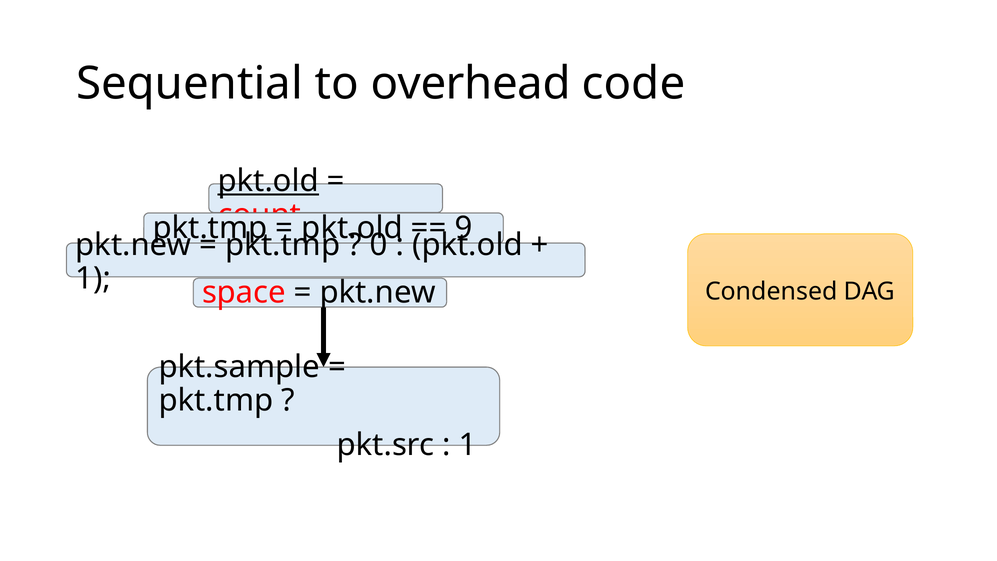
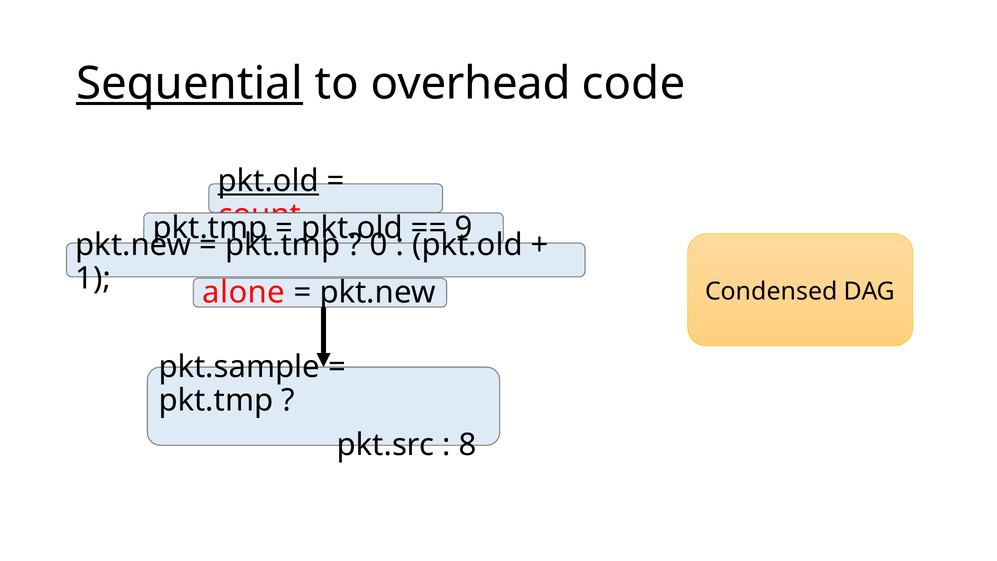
Sequential underline: none -> present (189, 84)
space: space -> alone (244, 292)
1: 1 -> 8 (468, 445)
